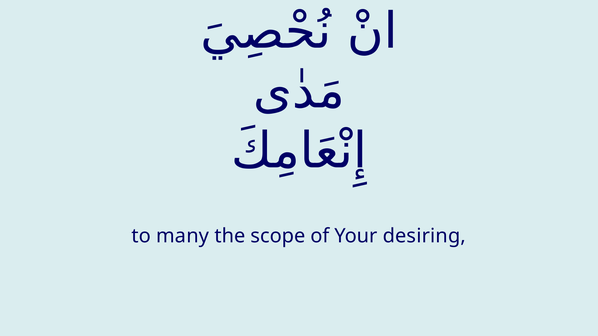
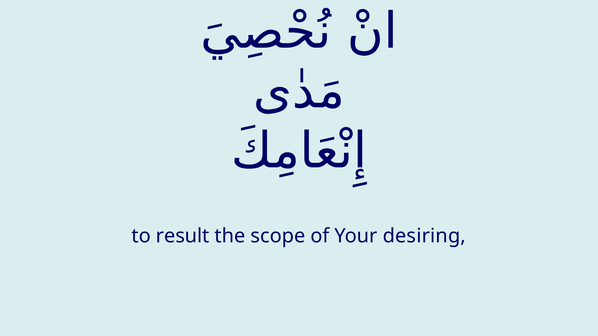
many: many -> result (183, 236)
